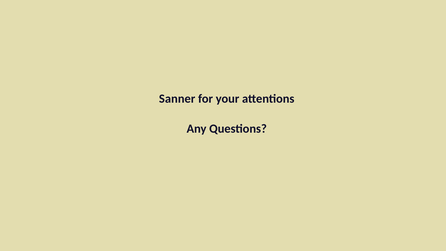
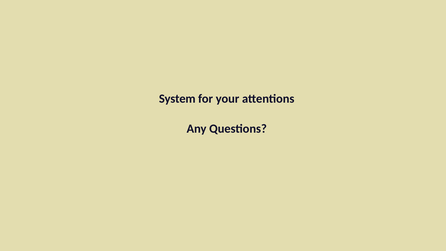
Sanner: Sanner -> System (177, 99)
